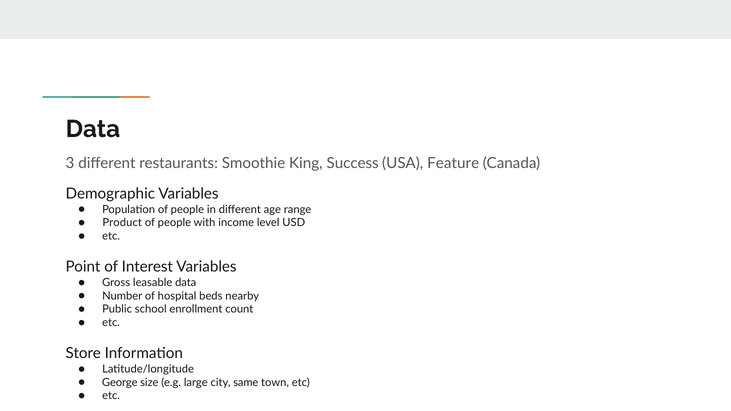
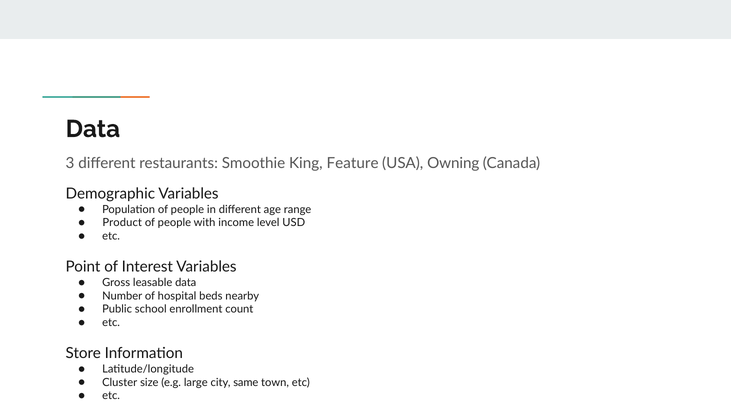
Success: Success -> Feature (353, 163)
Feature: Feature -> Owning (453, 163)
George: George -> Cluster (120, 383)
